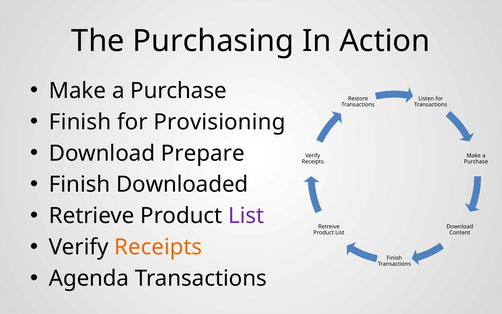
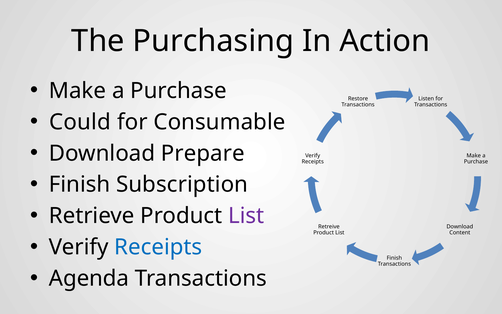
Finish: Finish -> Could (80, 122)
Provisioning: Provisioning -> Consumable (219, 122)
Downloaded: Downloaded -> Subscription (182, 184)
Receipts colour: orange -> blue (158, 247)
